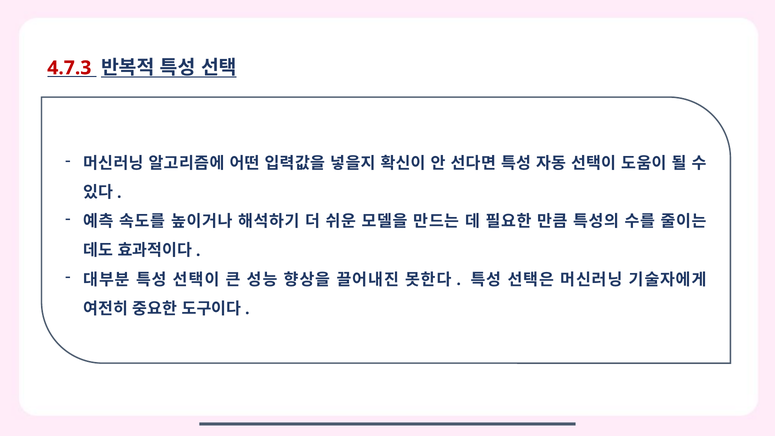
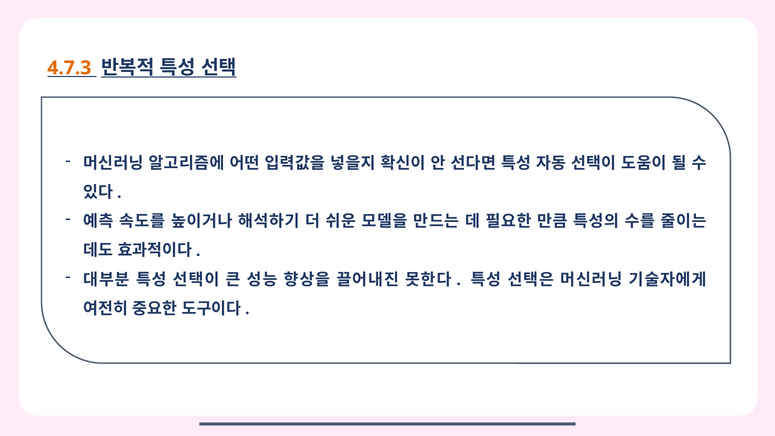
4.7.3 colour: red -> orange (69, 68)
